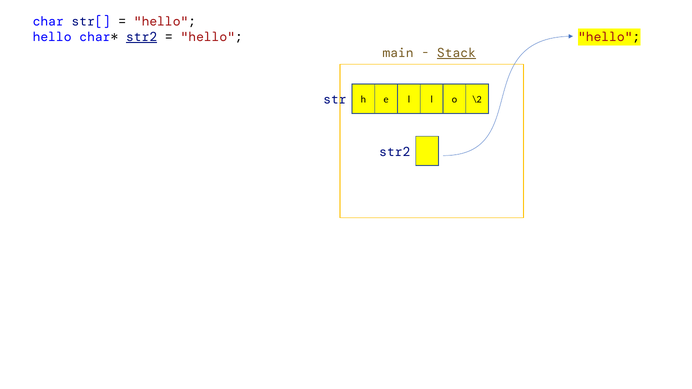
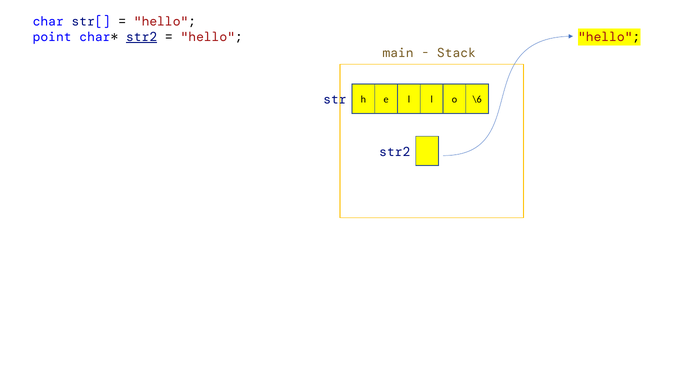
hello: hello -> point (52, 37)
Stack underline: present -> none (456, 53)
\2: \2 -> \6 (477, 100)
